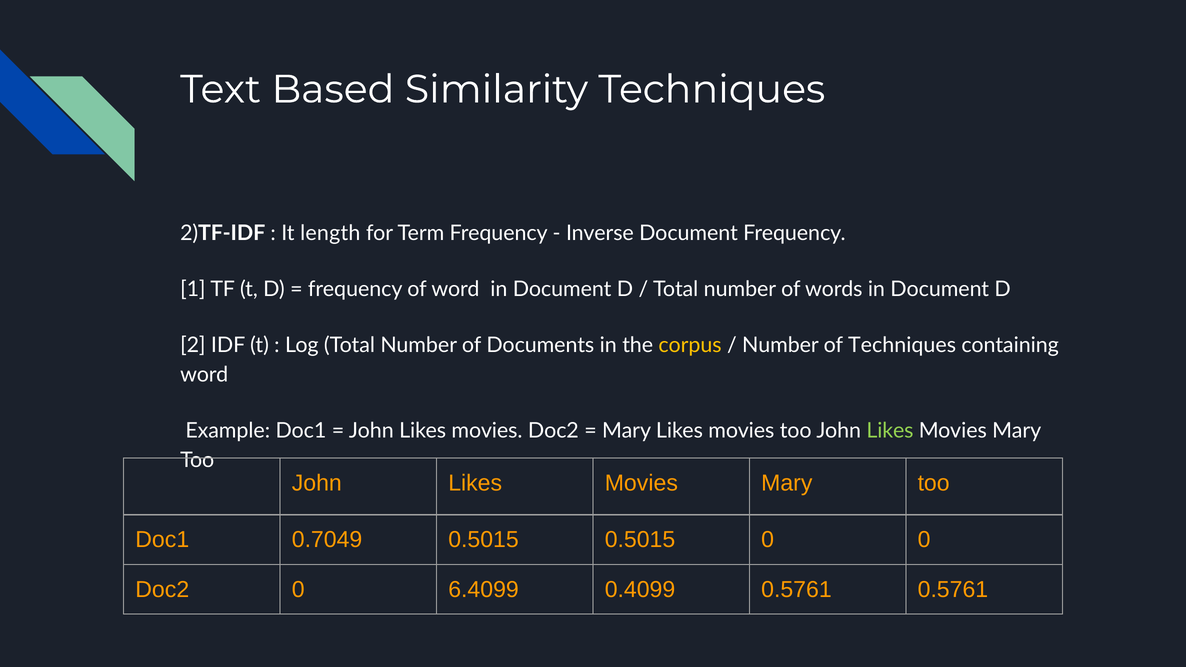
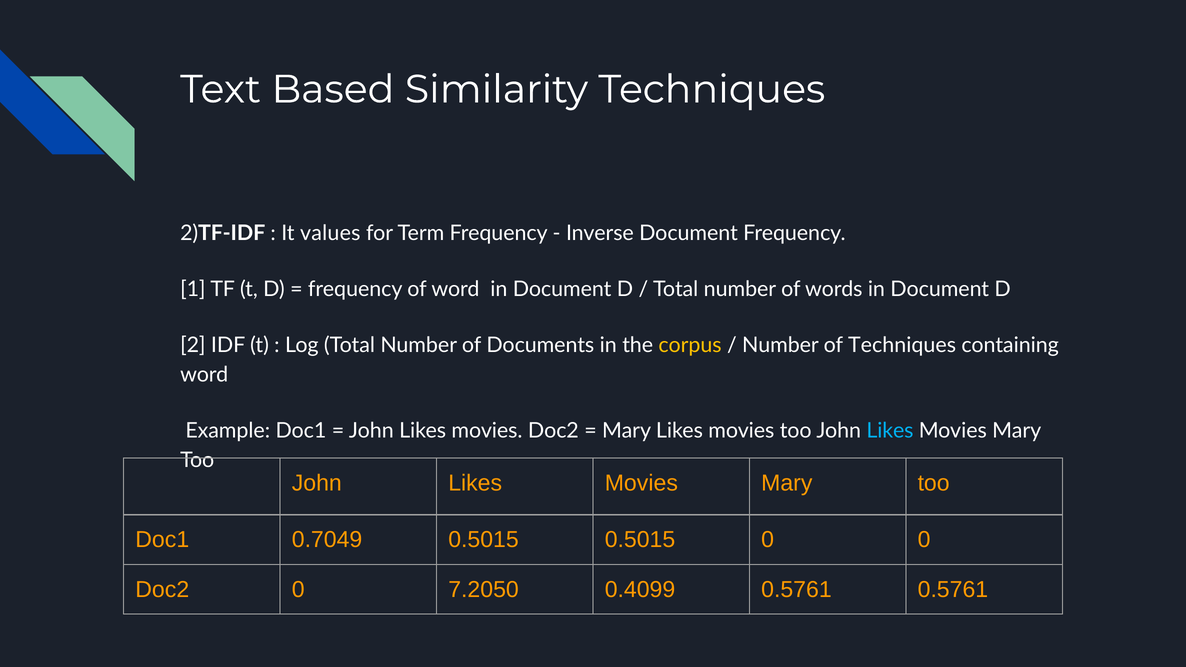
length: length -> values (330, 233)
Likes colour: light green -> light blue (890, 431)
6.4099: 6.4099 -> 7.2050 (484, 590)
